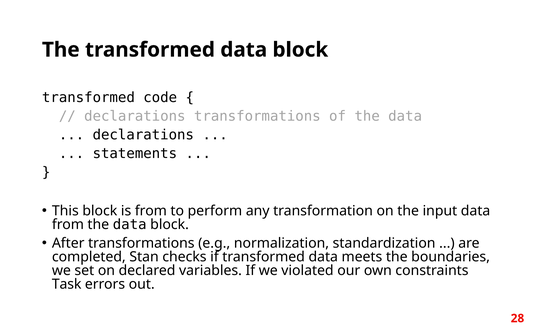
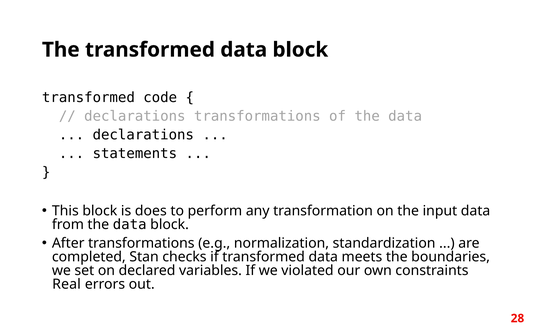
is from: from -> does (151, 211)
Task: Task -> Real (67, 284)
